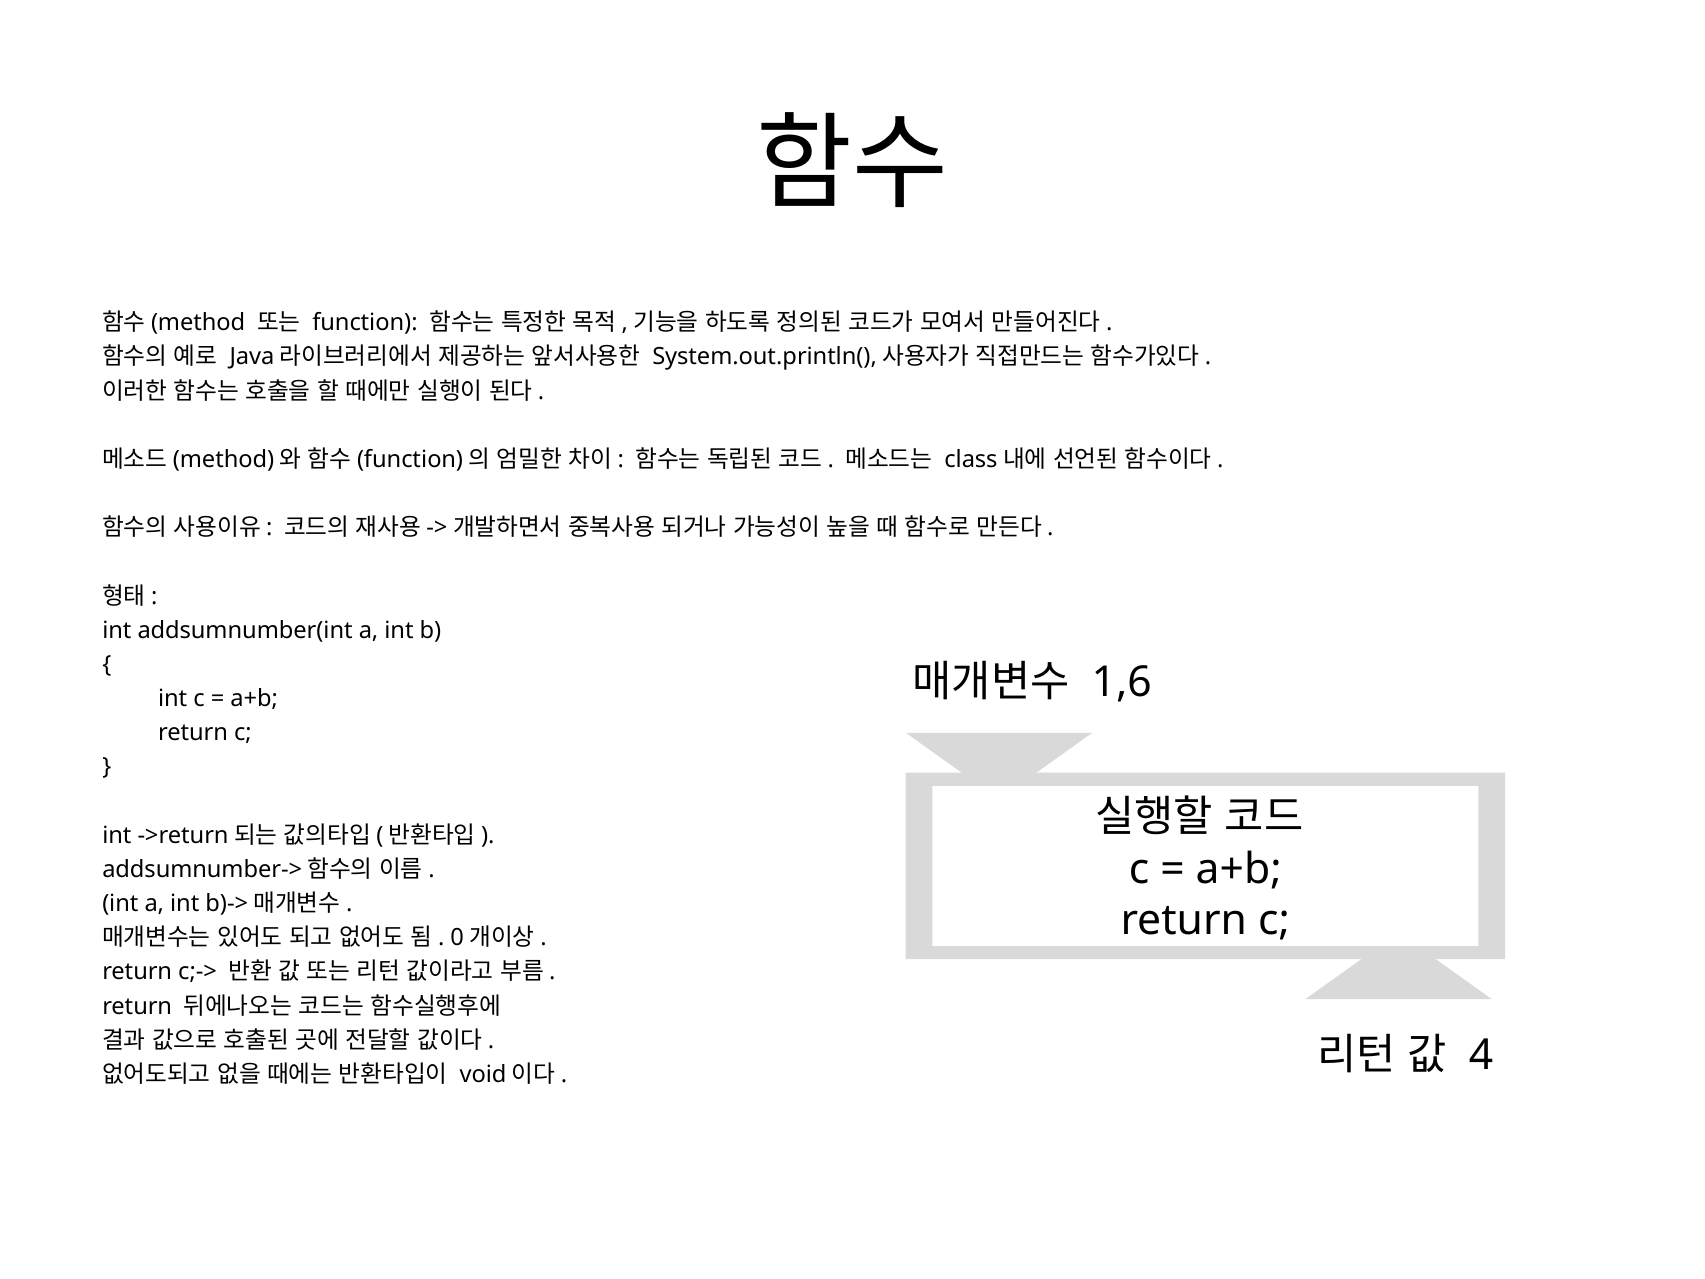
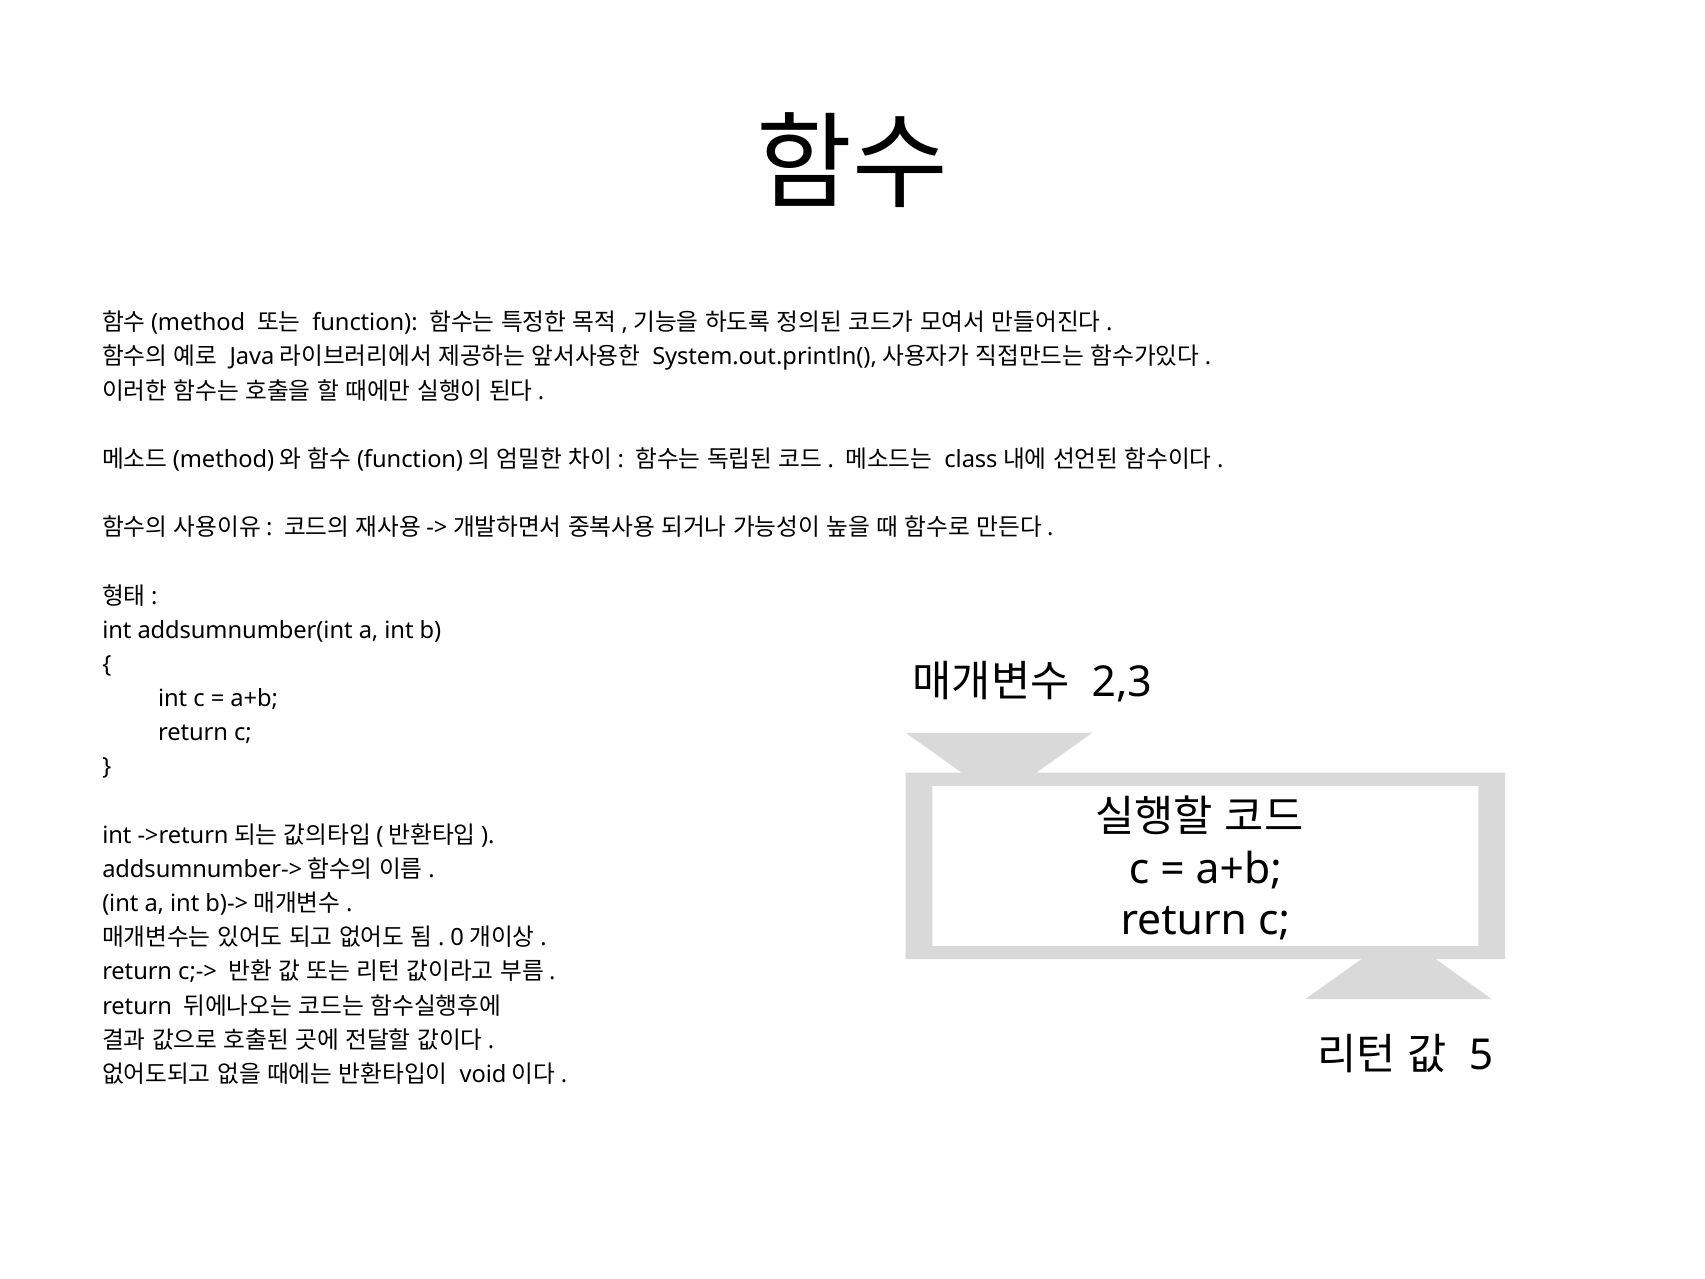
1,6: 1,6 -> 2,3 (1122, 682)
4: 4 -> 5 (1481, 1055)
